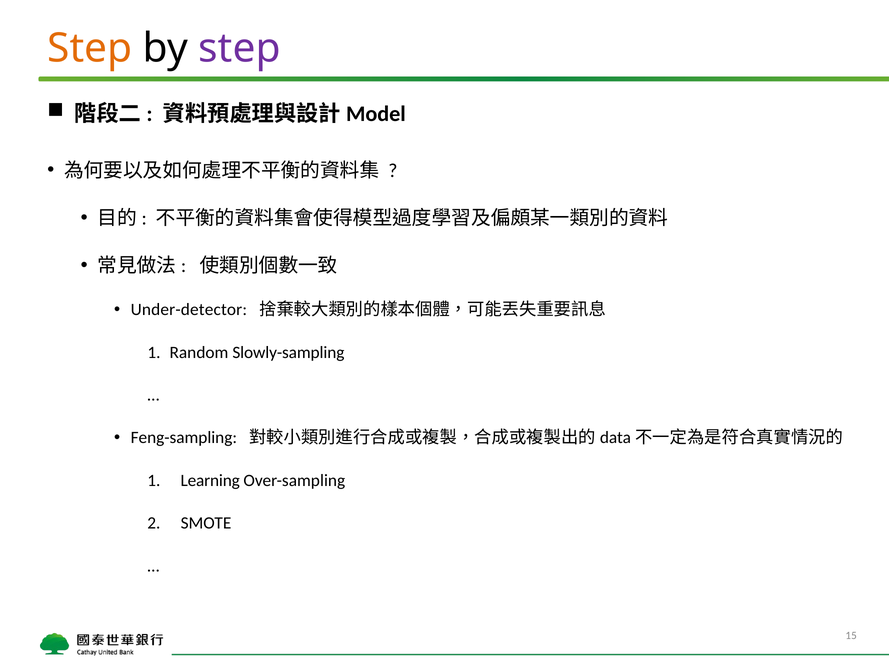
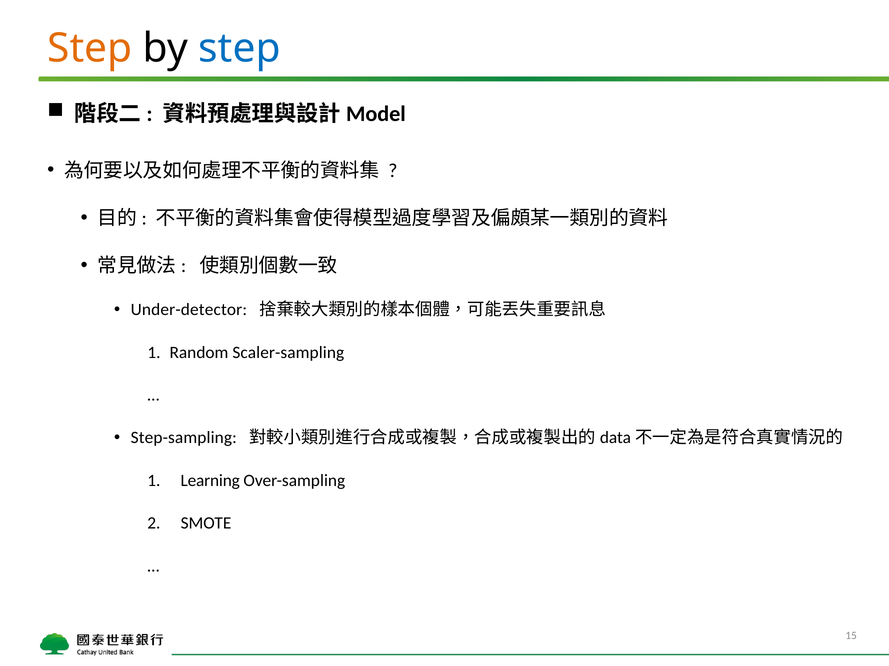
step colour: purple -> blue (240, 48)
Slowly-sampling: Slowly-sampling -> Scaler-sampling (288, 353)
Feng-sampling: Feng-sampling -> Step-sampling (184, 438)
